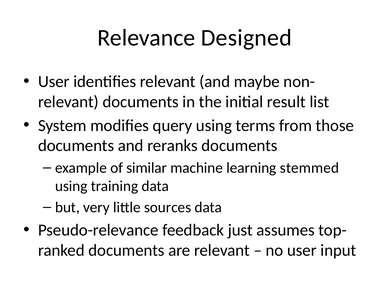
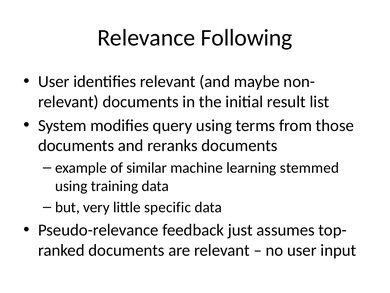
Designed: Designed -> Following (247, 38)
sources: sources -> specific (168, 207)
